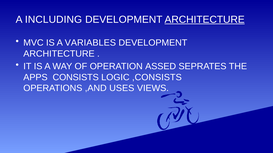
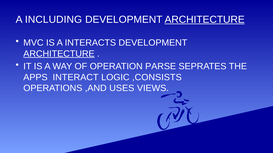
VARIABLES: VARIABLES -> INTERACTS (90, 43)
ARCHITECTURE underline: none -> present (59, 54)
ASSED: ASSED -> PARSE (161, 67)
CONSISTS: CONSISTS -> INTERACT (76, 78)
